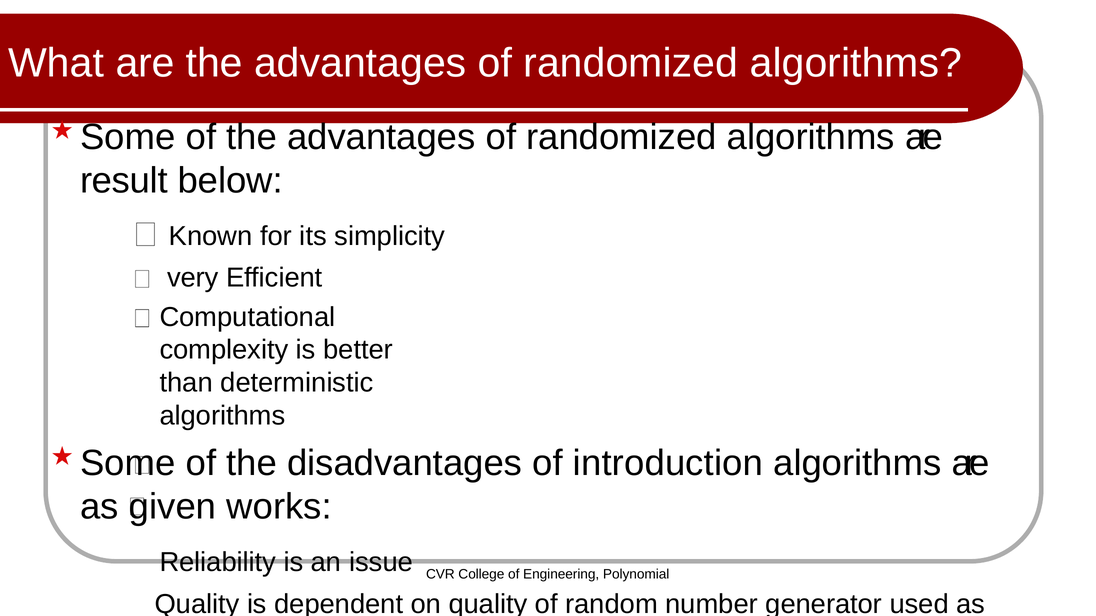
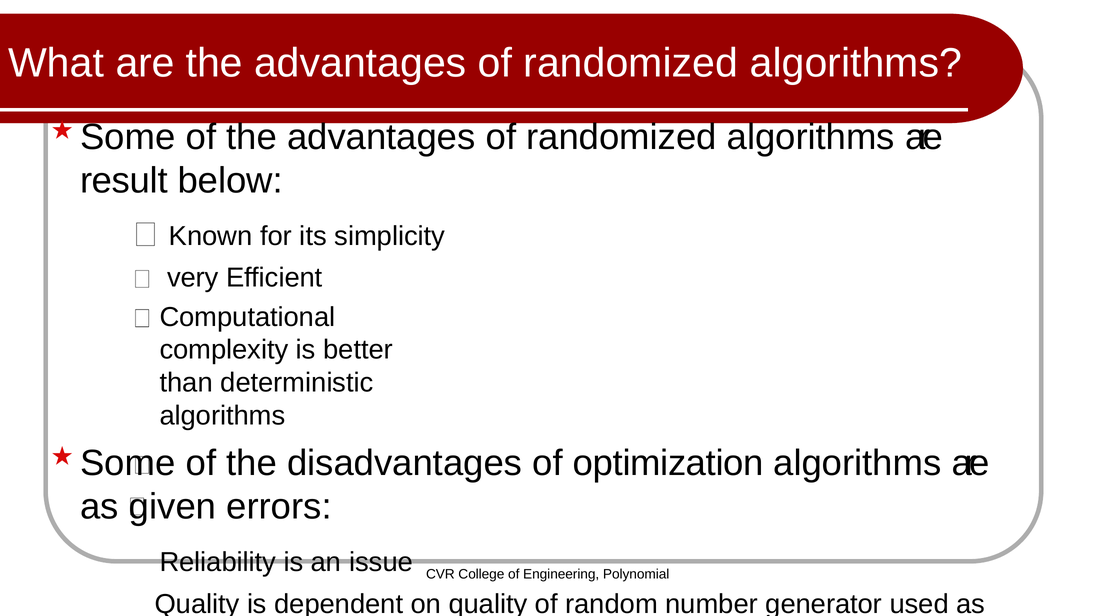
introduction: introduction -> optimization (668, 463)
works: works -> errors (279, 507)
